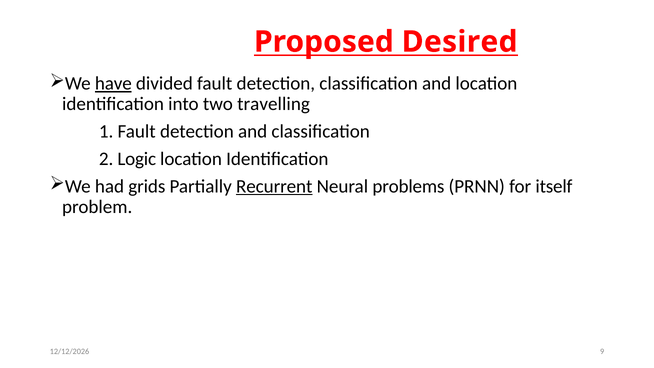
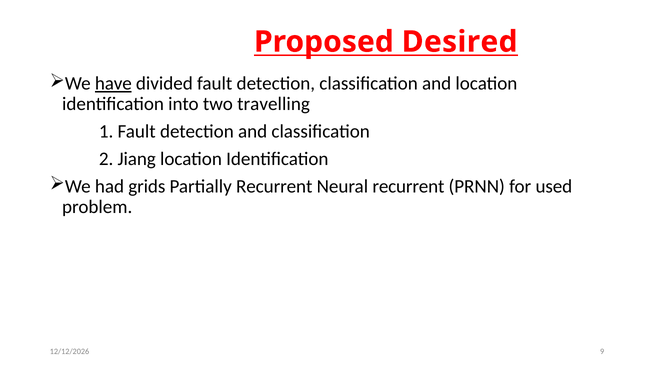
Logic: Logic -> Jiang (137, 159)
Recurrent underline: present -> none (274, 186)
Neural problems: problems -> recurrent (408, 186)
itself: itself -> used (554, 186)
